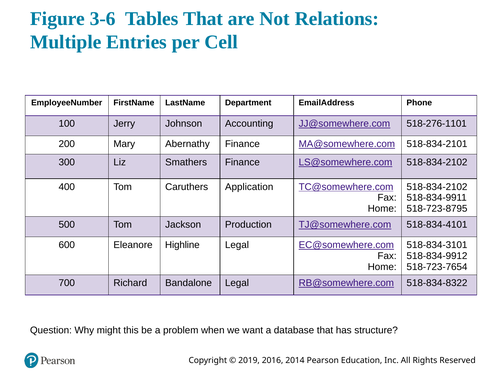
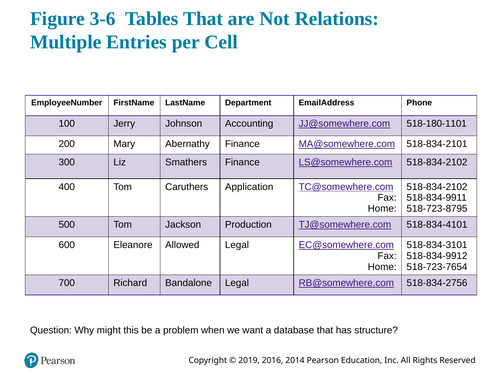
518-276-1101: 518-276-1101 -> 518-180-1101 (437, 124)
Highline: Highline -> Allowed (182, 245)
518-834-8322: 518-834-8322 -> 518-834-2756 (437, 283)
